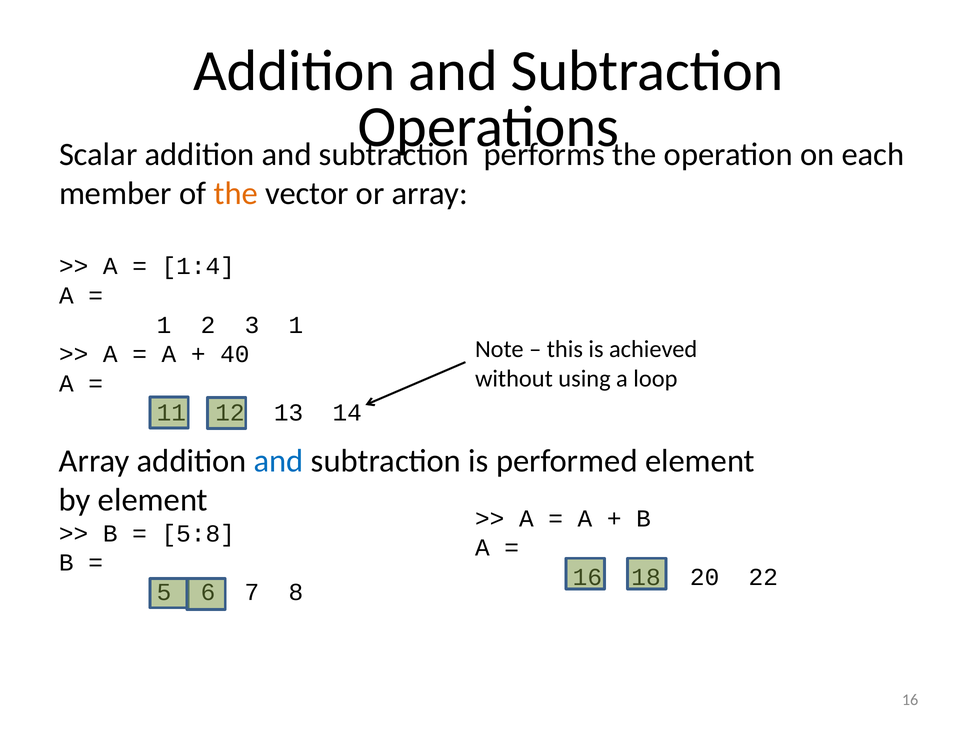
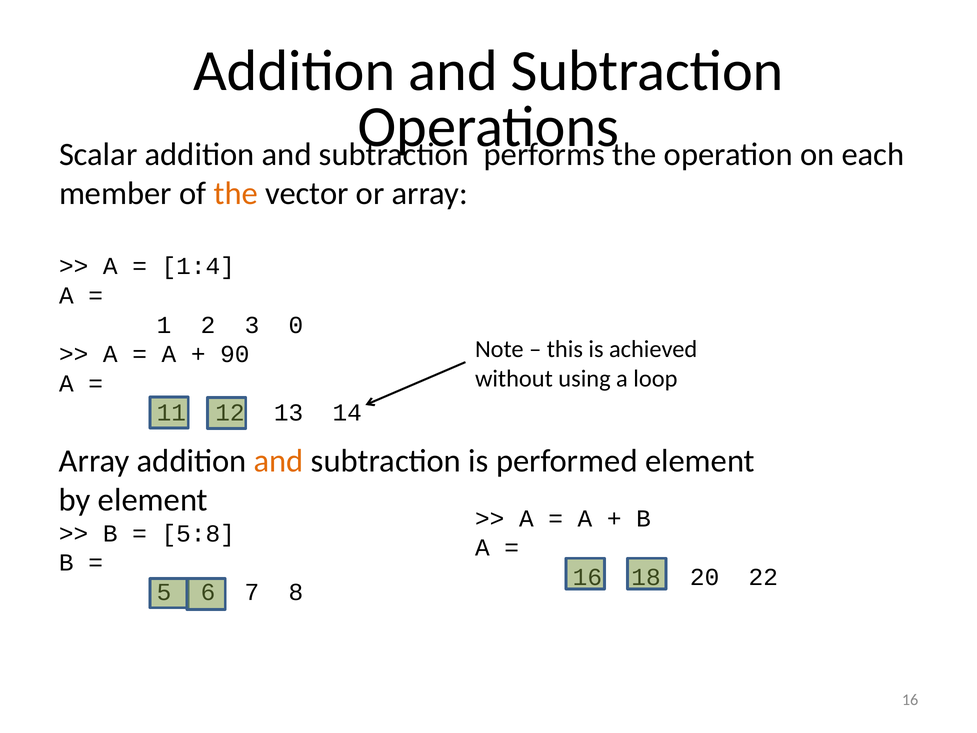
3 1: 1 -> 0 (296, 325)
40: 40 -> 90 (235, 354)
and colour: blue -> orange (279, 461)
